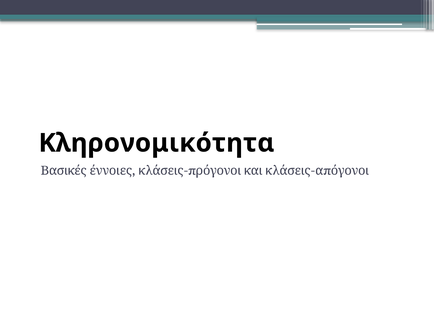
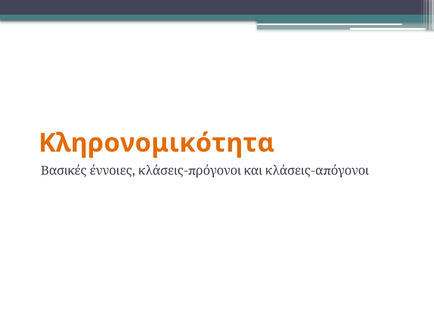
Κληρονομικότητα colour: black -> orange (156, 143)
